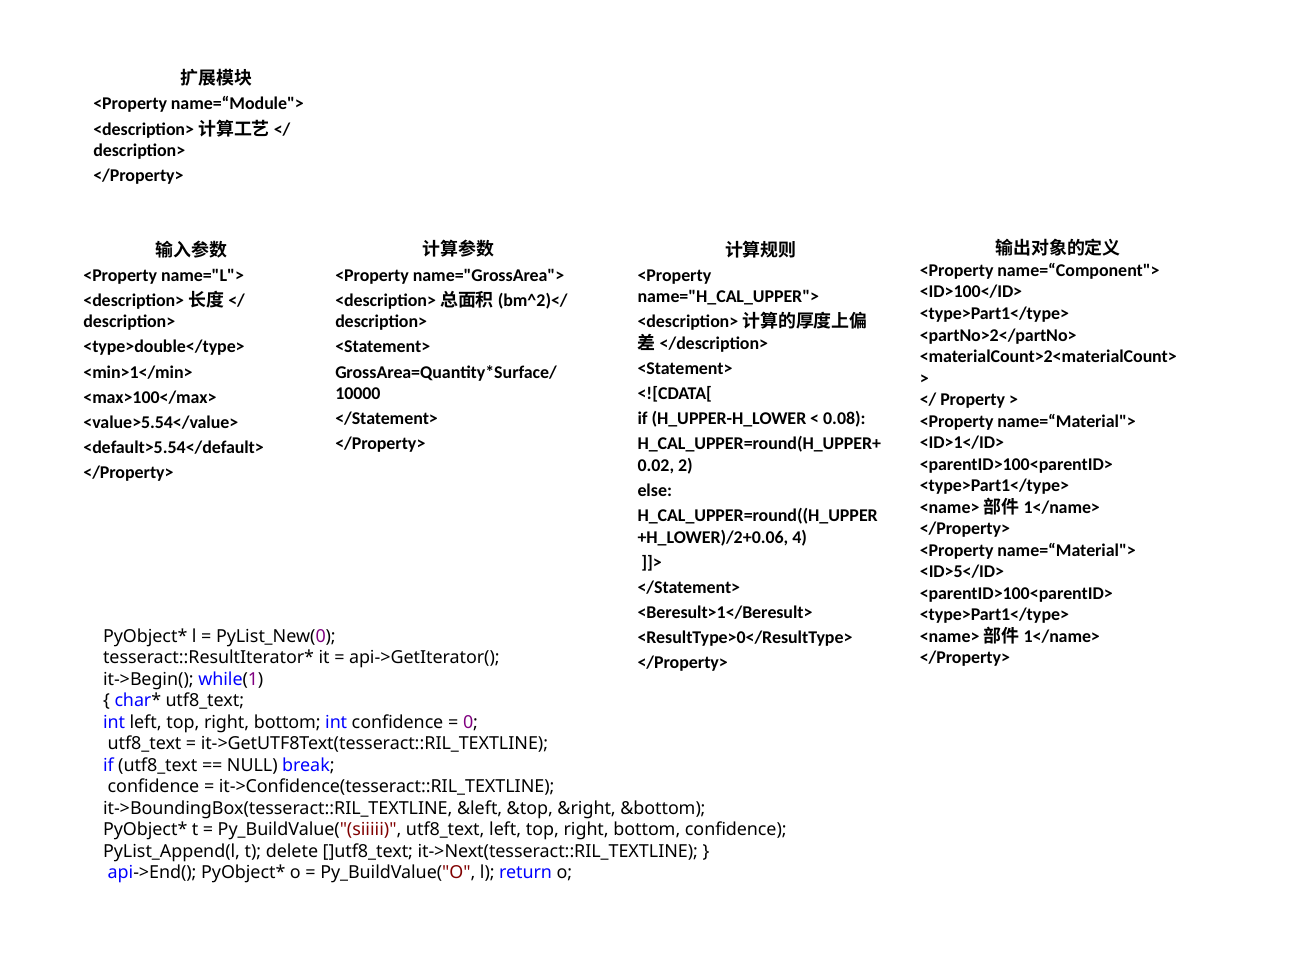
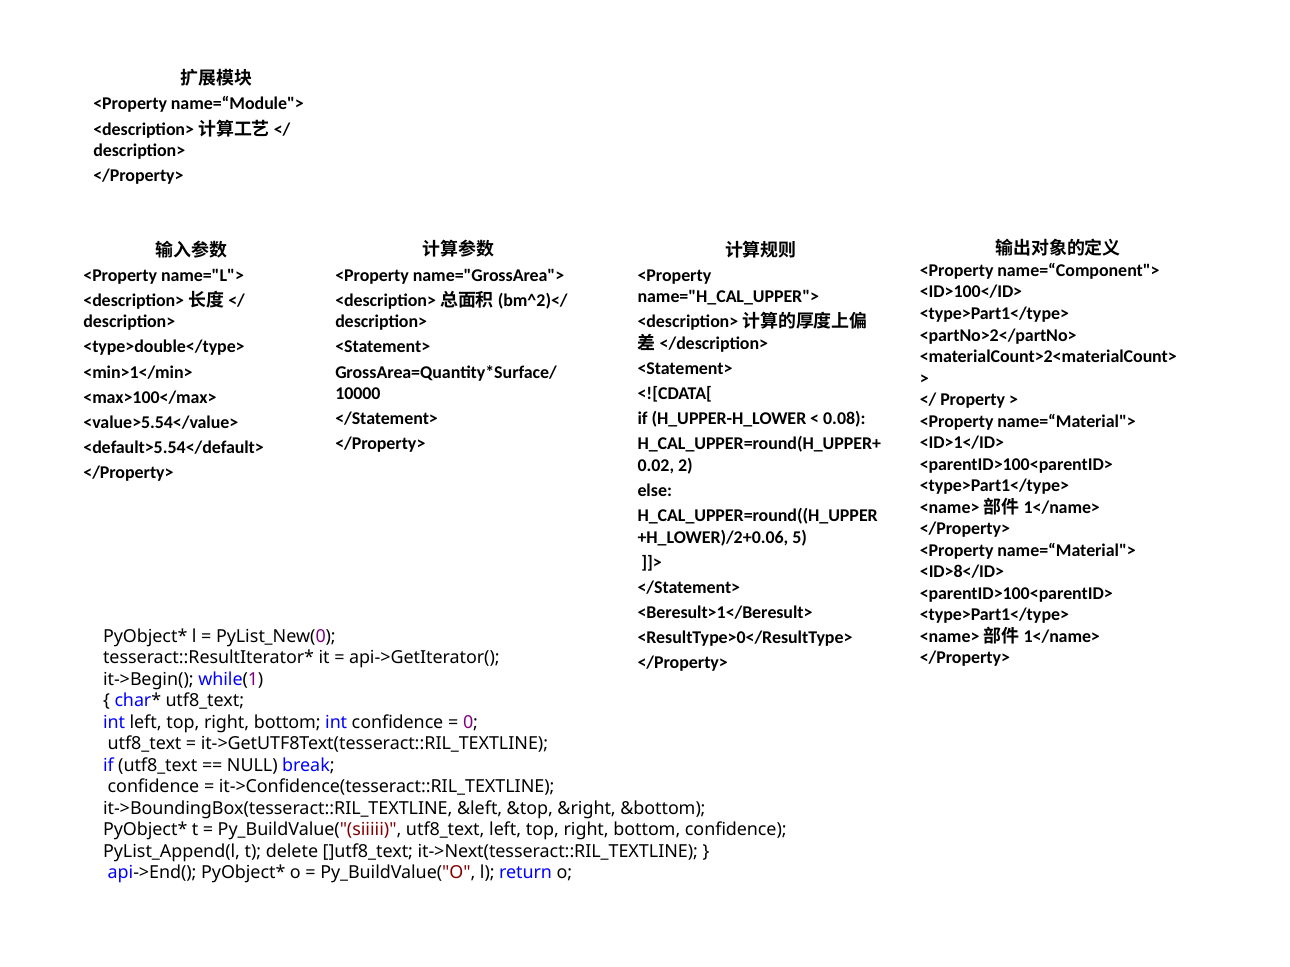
4: 4 -> 5 (800, 538)
<ID>5</ID>: <ID>5</ID> -> <ID>8</ID> (962, 572)
